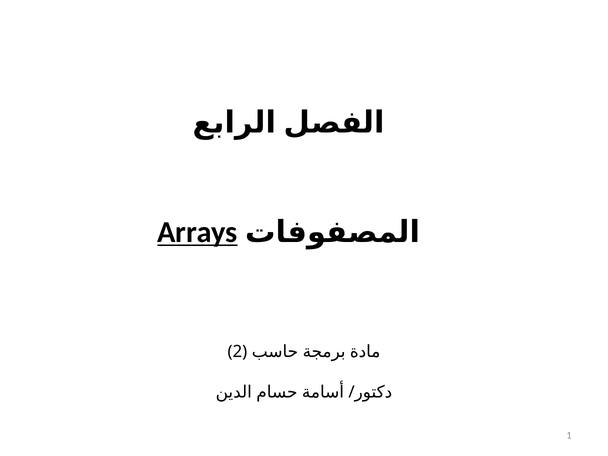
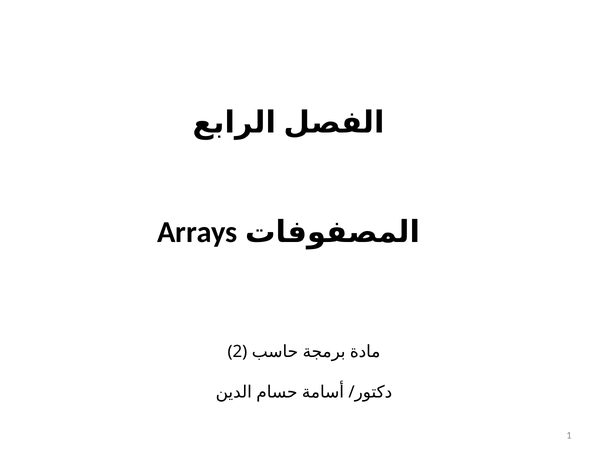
Arrays underline: present -> none (197, 232)
